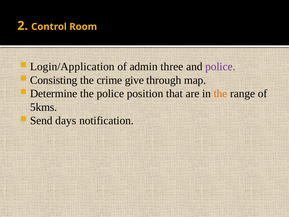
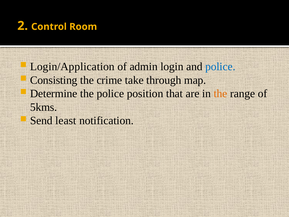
three: three -> login (172, 67)
police colour: purple -> blue (220, 67)
give: give -> take (134, 80)
days: days -> least (66, 121)
